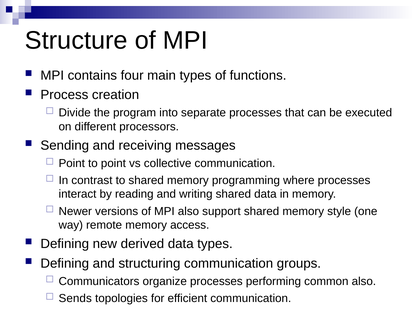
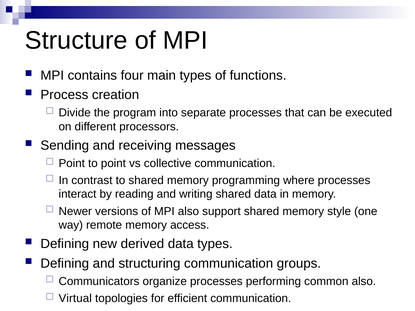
Sends: Sends -> Virtual (75, 299)
